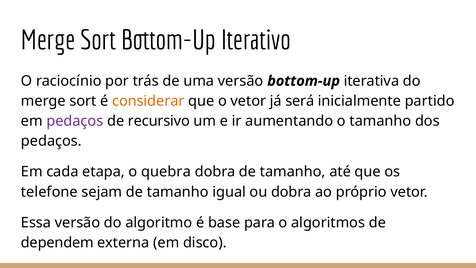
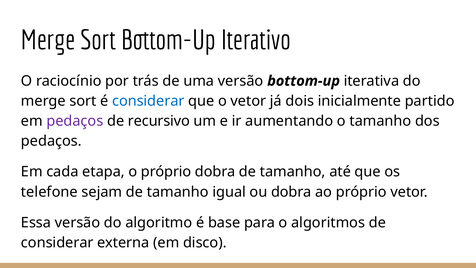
considerar colour: orange -> blue (148, 101)
será: será -> dois (300, 101)
o quebra: quebra -> próprio (166, 172)
dependem: dependem -> considerar (57, 242)
